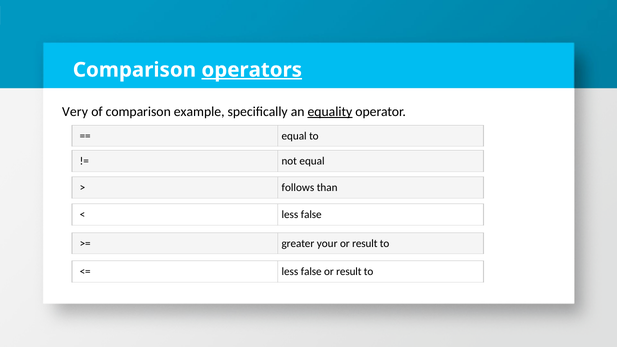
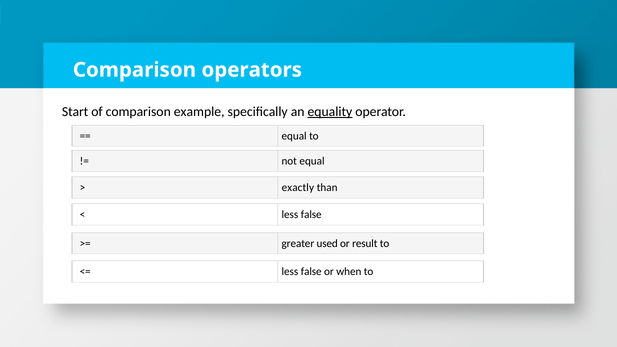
operators underline: present -> none (252, 70)
Very: Very -> Start (75, 112)
follows: follows -> exactly (298, 188)
your: your -> used (327, 243)
result: result -> when (349, 272)
